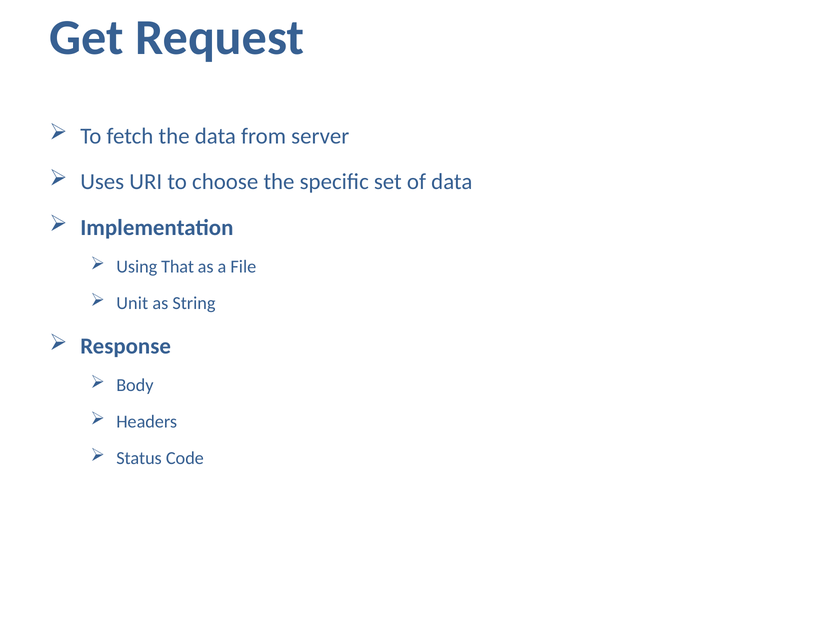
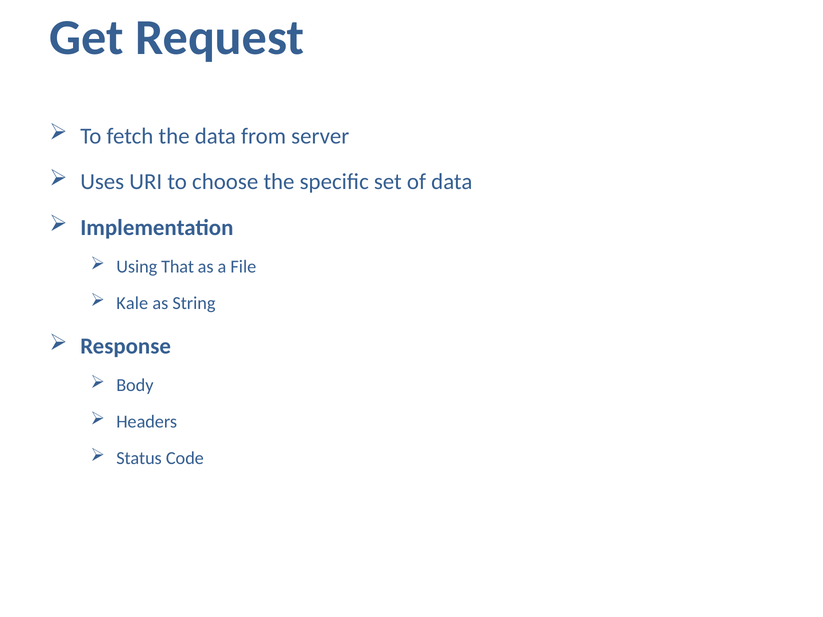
Unit: Unit -> Kale (132, 303)
